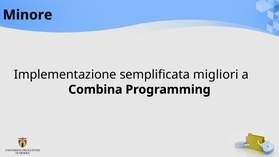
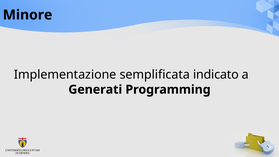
migliori: migliori -> indicato (216, 75)
Combina: Combina -> Generati (95, 90)
